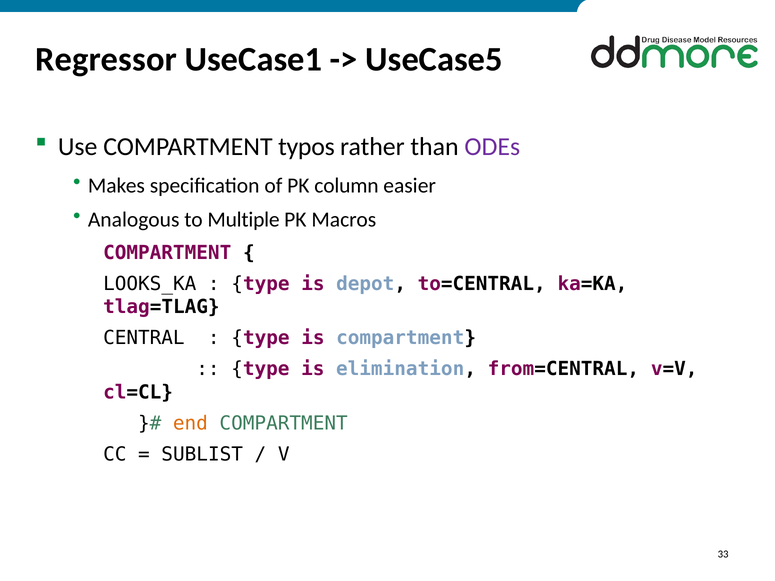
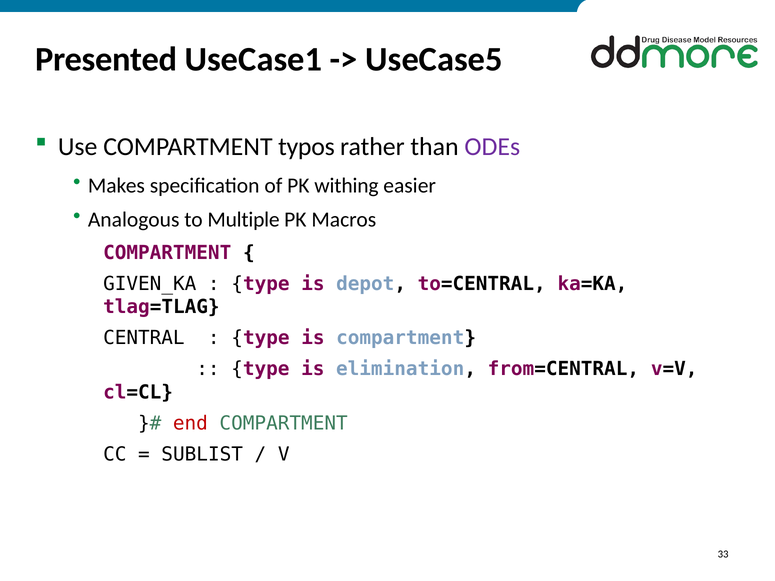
Regressor: Regressor -> Presented (106, 60)
column: column -> withing (346, 185)
LOOKS_KA: LOOKS_KA -> GIVEN_KA (150, 284)
end colour: orange -> red (190, 423)
